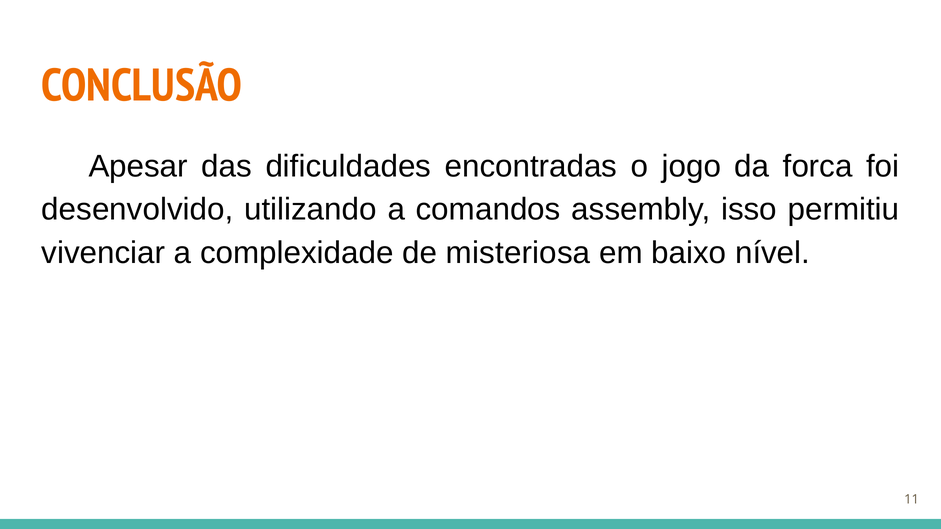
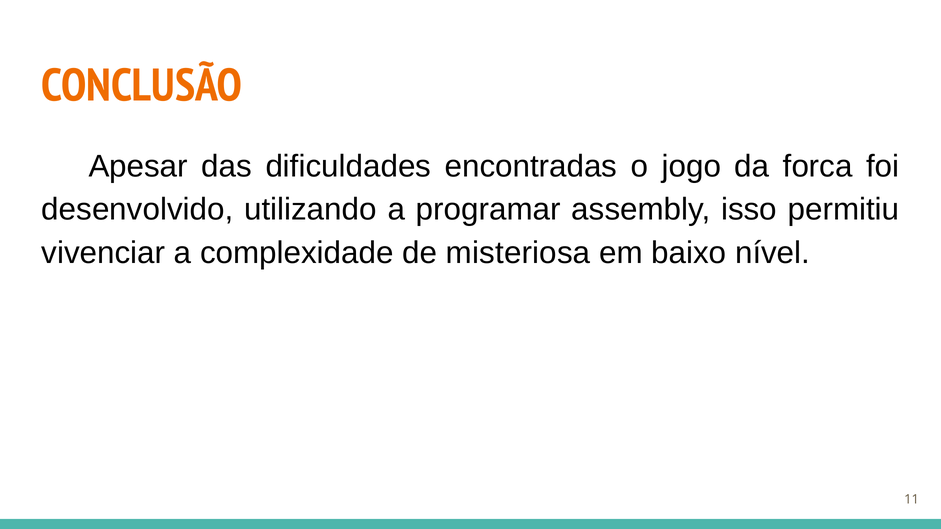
comandos: comandos -> programar (488, 210)
